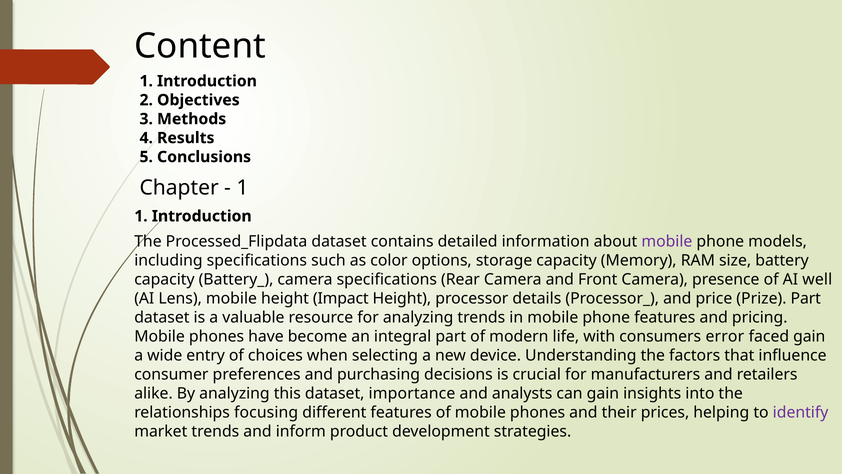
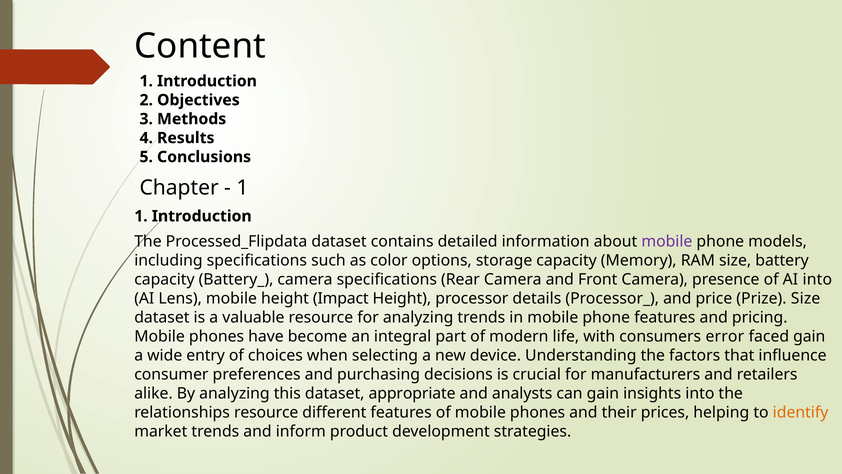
AI well: well -> into (817, 279)
Prize Part: Part -> Size (806, 298)
importance: importance -> appropriate (412, 393)
relationships focusing: focusing -> resource (266, 412)
identify colour: purple -> orange (801, 412)
